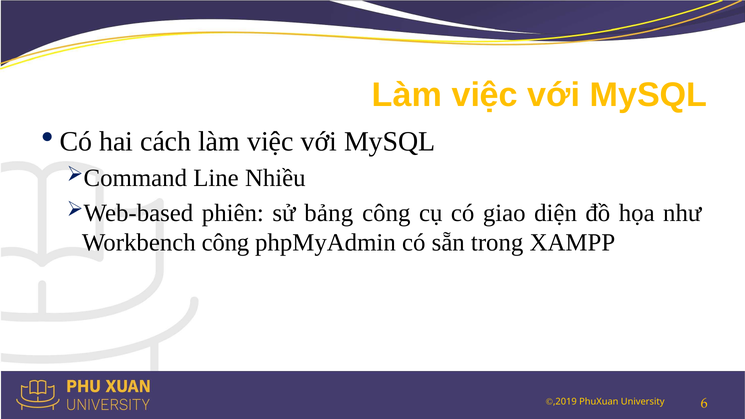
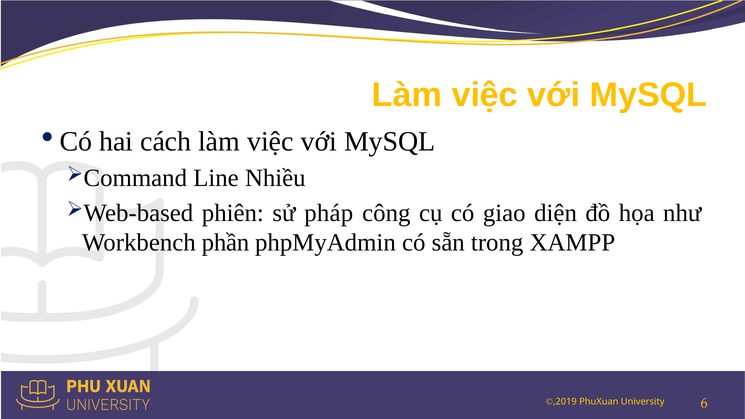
bảng: bảng -> pháp (329, 213)
Workbench công: công -> phần (225, 243)
